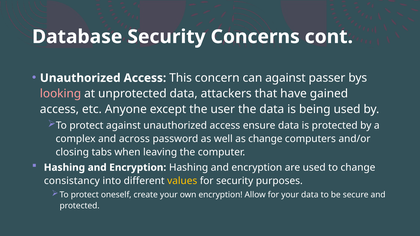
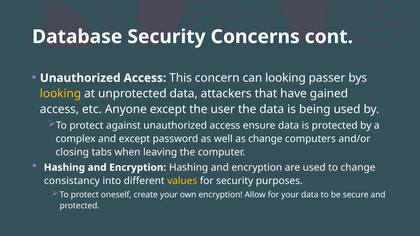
can against: against -> looking (285, 78)
looking colour: pink -> yellow (61, 94)
and across: across -> except (134, 139)
